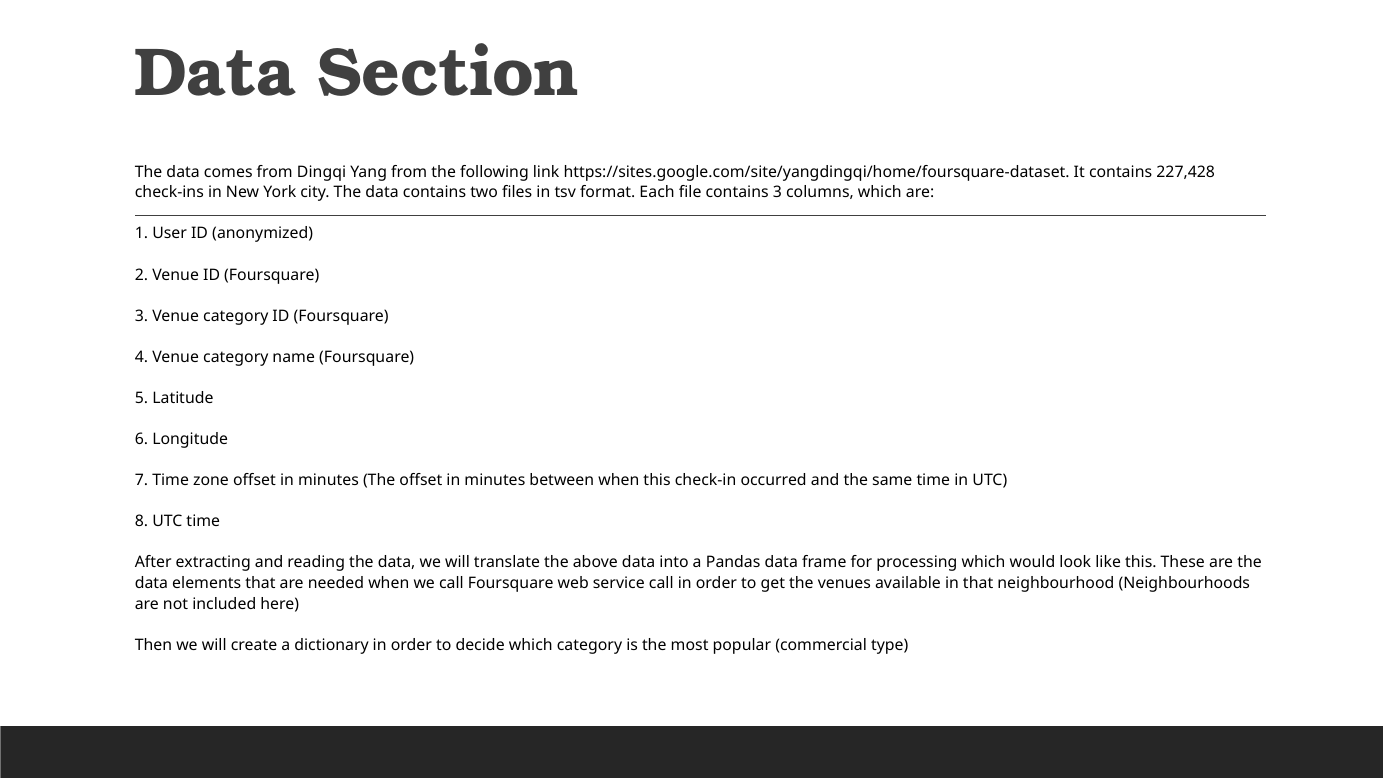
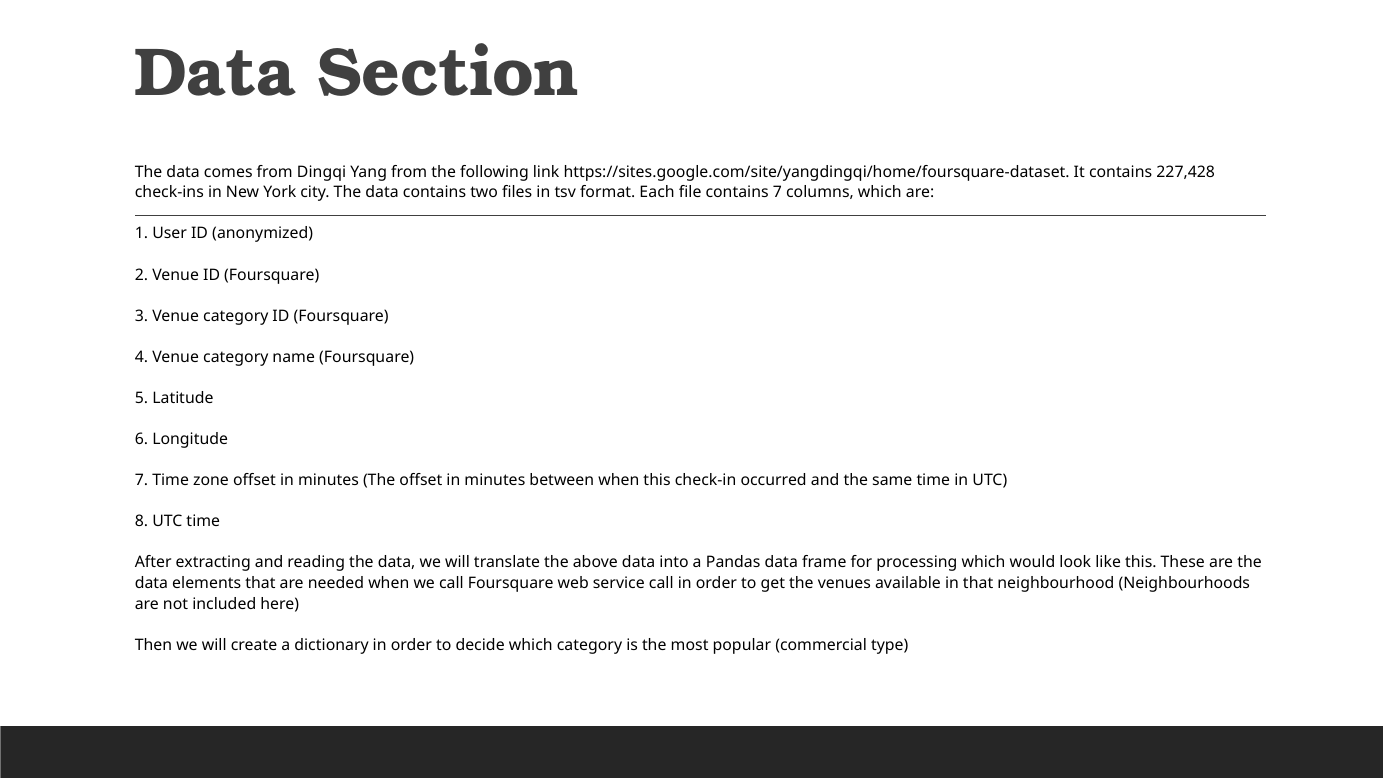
contains 3: 3 -> 7 (777, 193)
